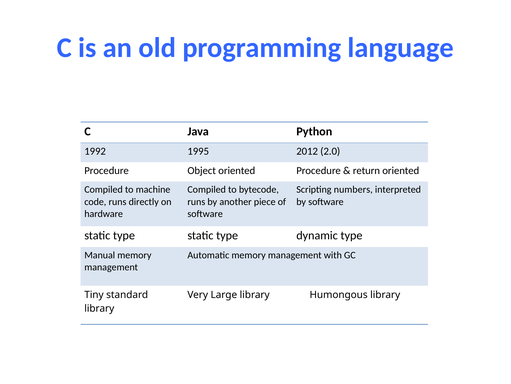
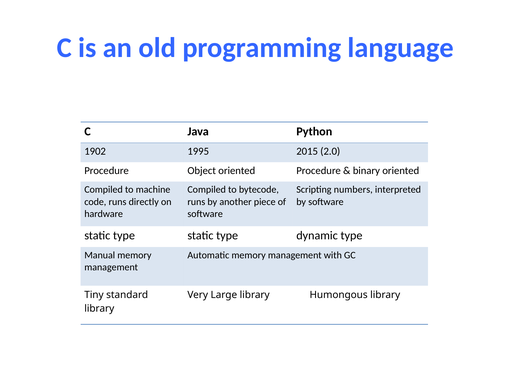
1992: 1992 -> 1902 (95, 151)
2012: 2012 -> 2015 (307, 151)
return: return -> binary (366, 170)
